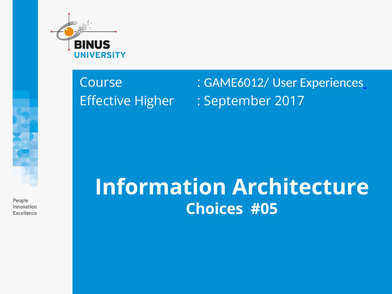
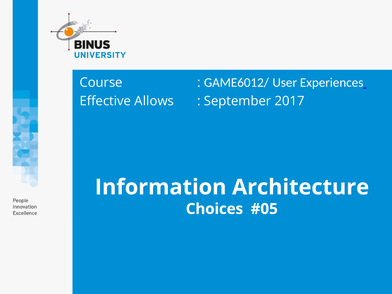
Higher: Higher -> Allows (154, 101)
